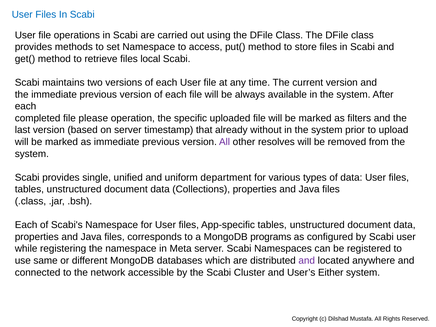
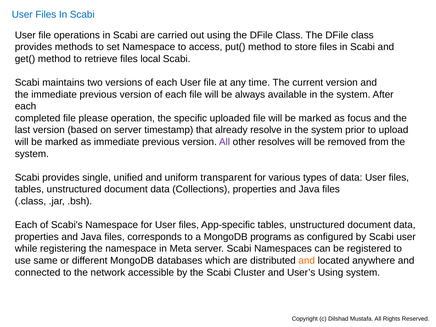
filters: filters -> focus (359, 118)
without: without -> resolve (266, 130)
department: department -> transparent (226, 177)
and colour: purple -> orange (307, 261)
User’s Either: Either -> Using (331, 272)
